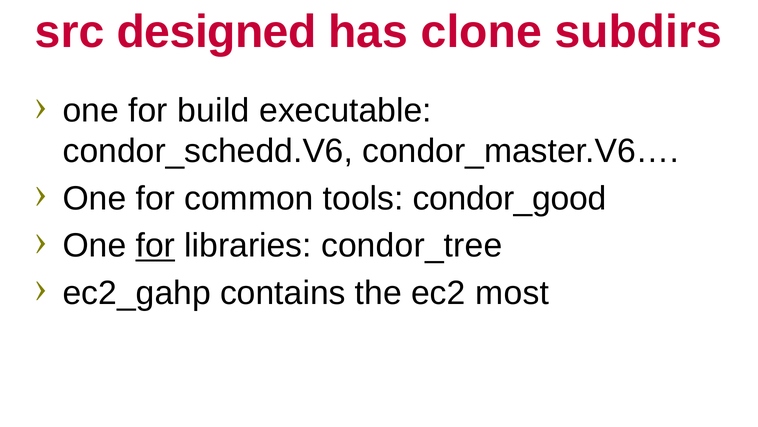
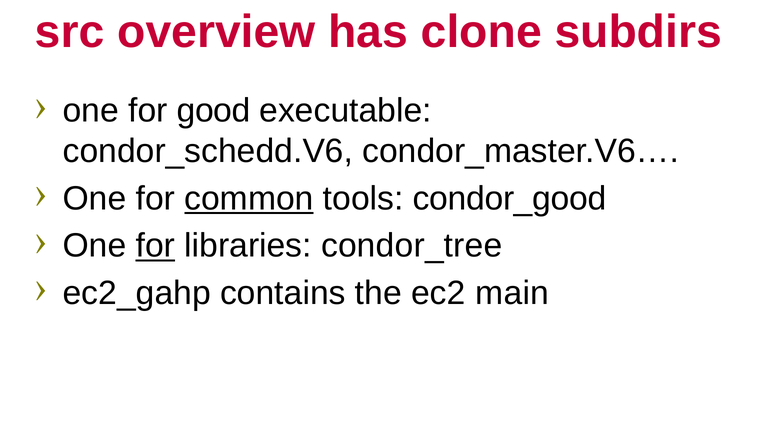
designed: designed -> overview (216, 32)
build: build -> good (214, 111)
common underline: none -> present (249, 198)
most: most -> main (512, 293)
